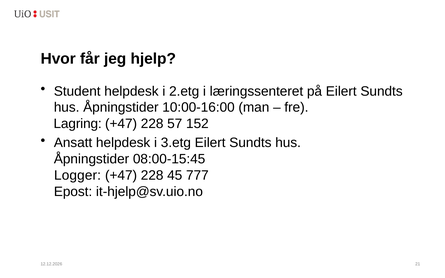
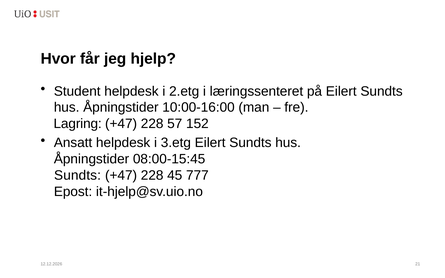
Logger: Logger -> Sundts (78, 175)
